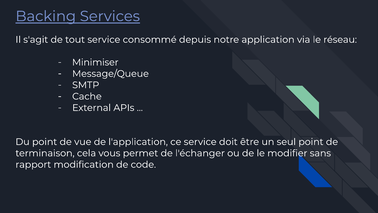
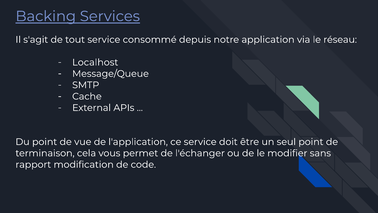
Minimiser: Minimiser -> Localhost (95, 62)
